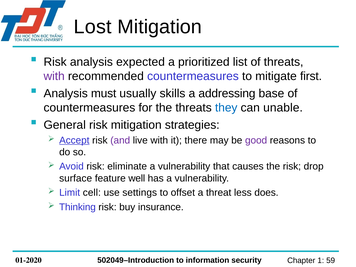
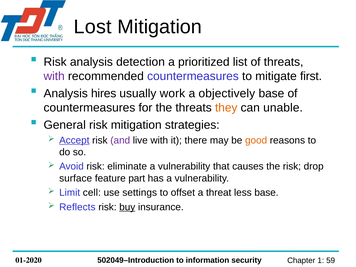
expected: expected -> detection (141, 62)
must: must -> hires (104, 93)
skills: skills -> work (172, 93)
addressing: addressing -> objectively (227, 93)
they colour: blue -> orange (226, 108)
good colour: purple -> orange (256, 140)
well: well -> part (137, 178)
less does: does -> base (266, 193)
Thinking: Thinking -> Reflects (77, 207)
buy underline: none -> present (127, 207)
